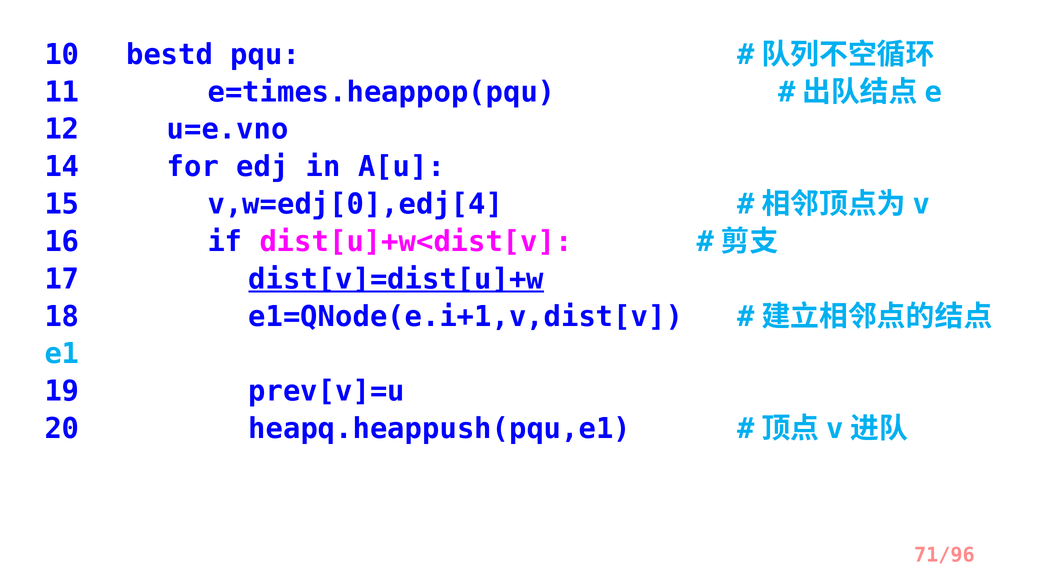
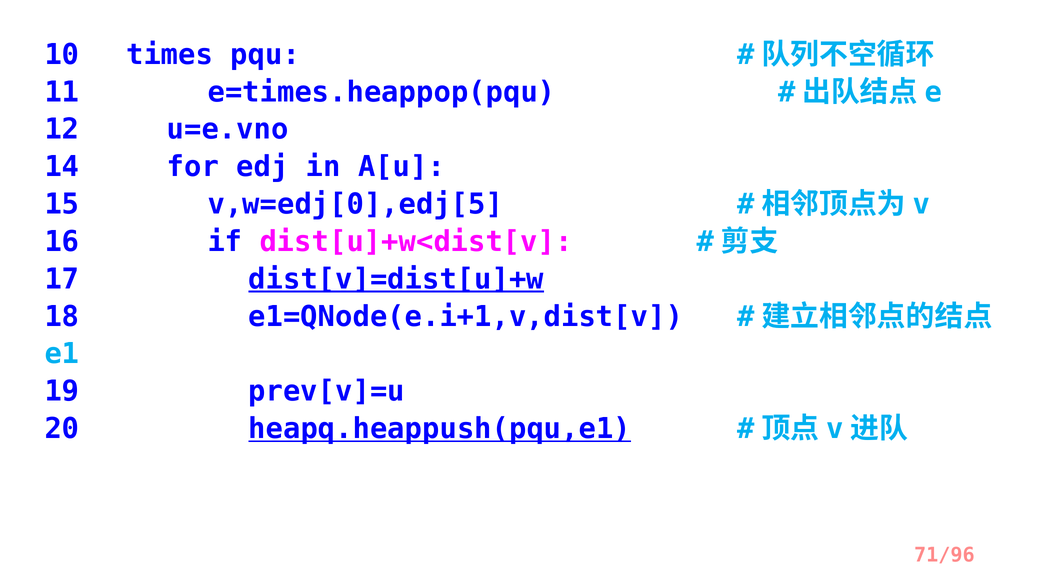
bestd: bestd -> times (170, 55)
v,w=edj[0],edj[4: v,w=edj[0],edj[4 -> v,w=edj[0],edj[5 (355, 204)
heapq.heappush(pqu,e1 underline: none -> present (440, 429)
